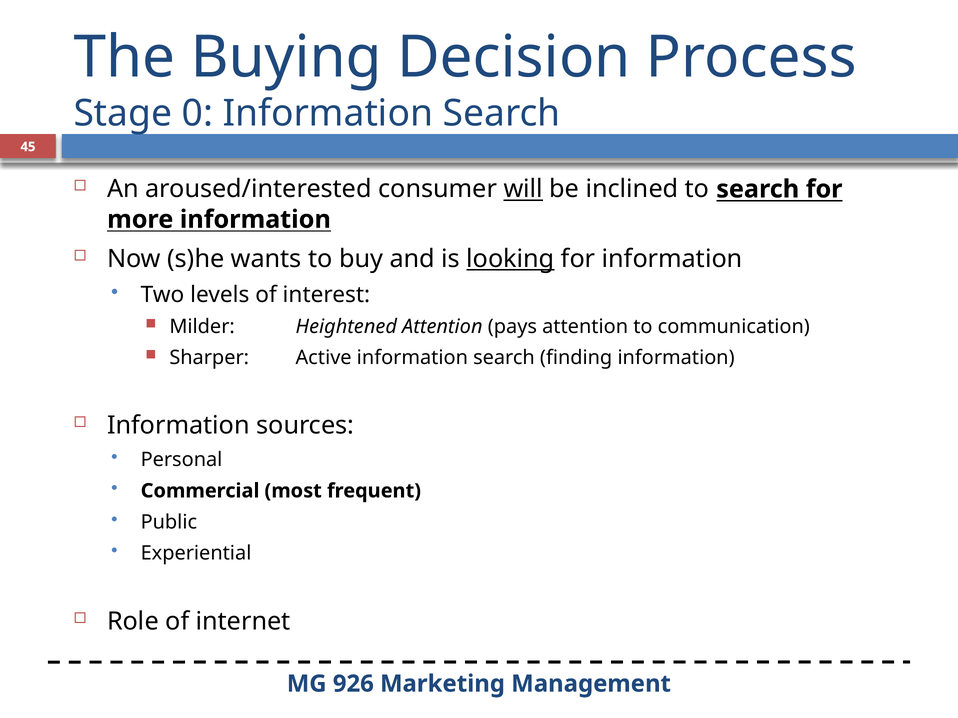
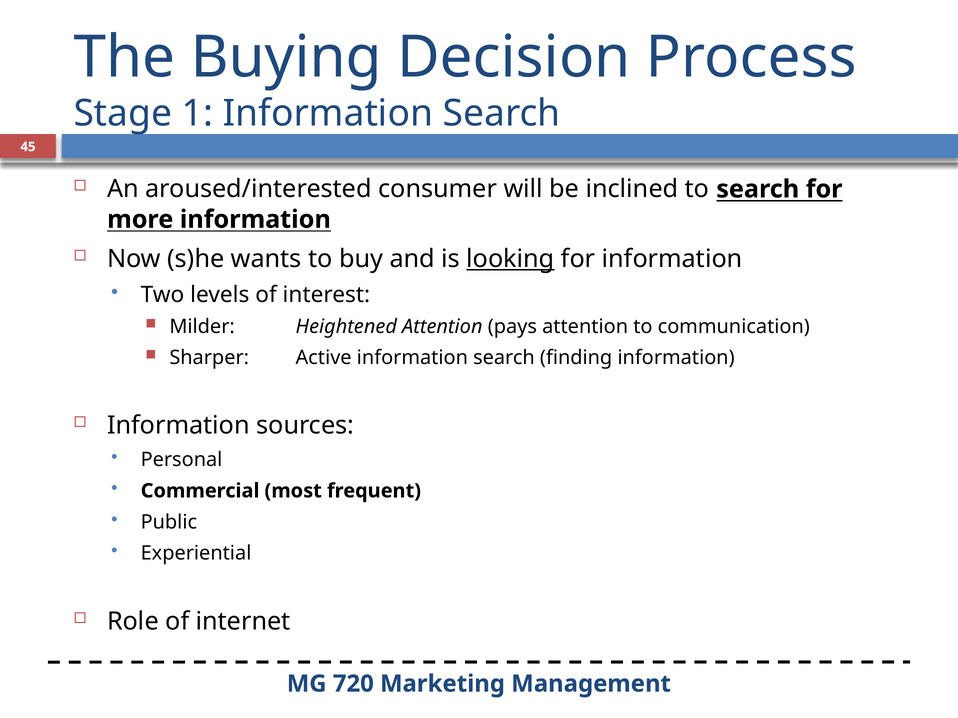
0: 0 -> 1 (197, 114)
will underline: present -> none (523, 189)
926: 926 -> 720 (353, 684)
